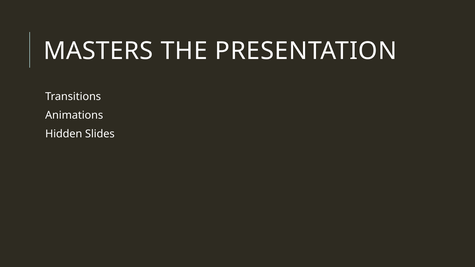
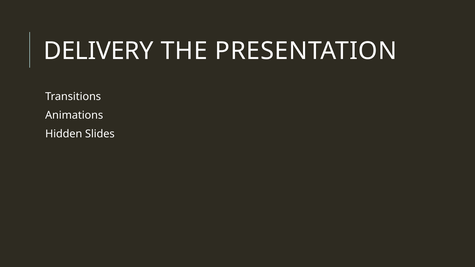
MASTERS: MASTERS -> DELIVERY (99, 51)
